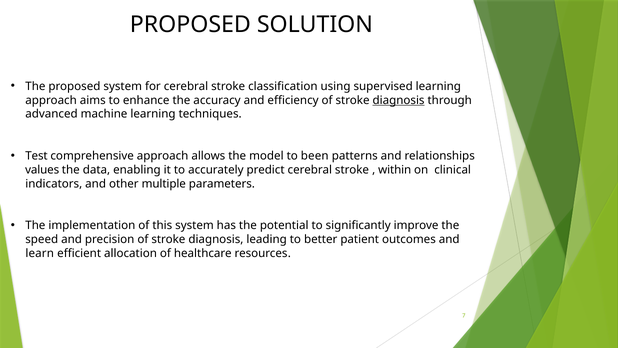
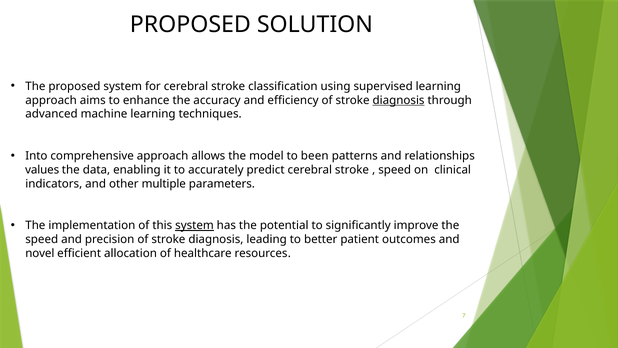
Test: Test -> Into (36, 156)
within: within -> speed (395, 170)
system underline: none -> present (195, 225)
learn: learn -> novel (40, 253)
